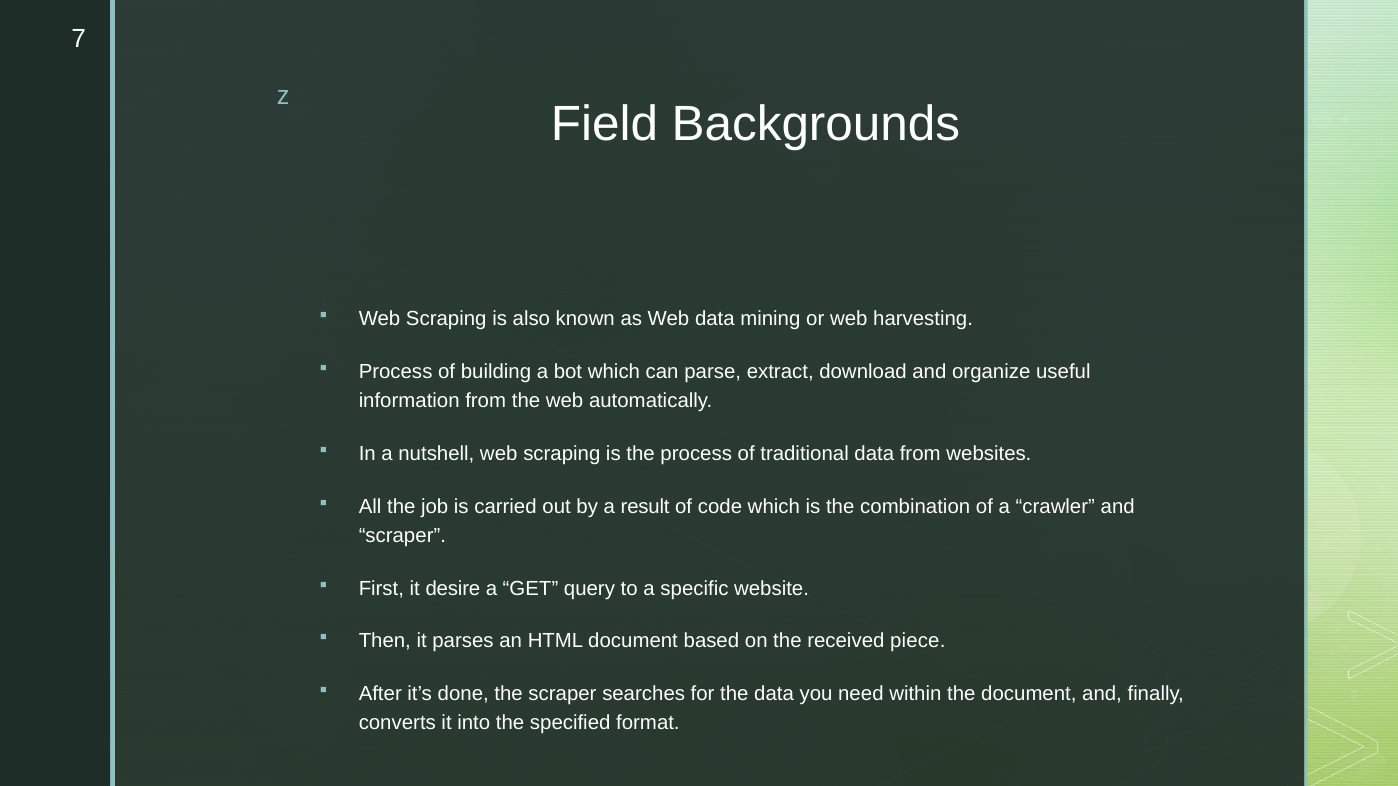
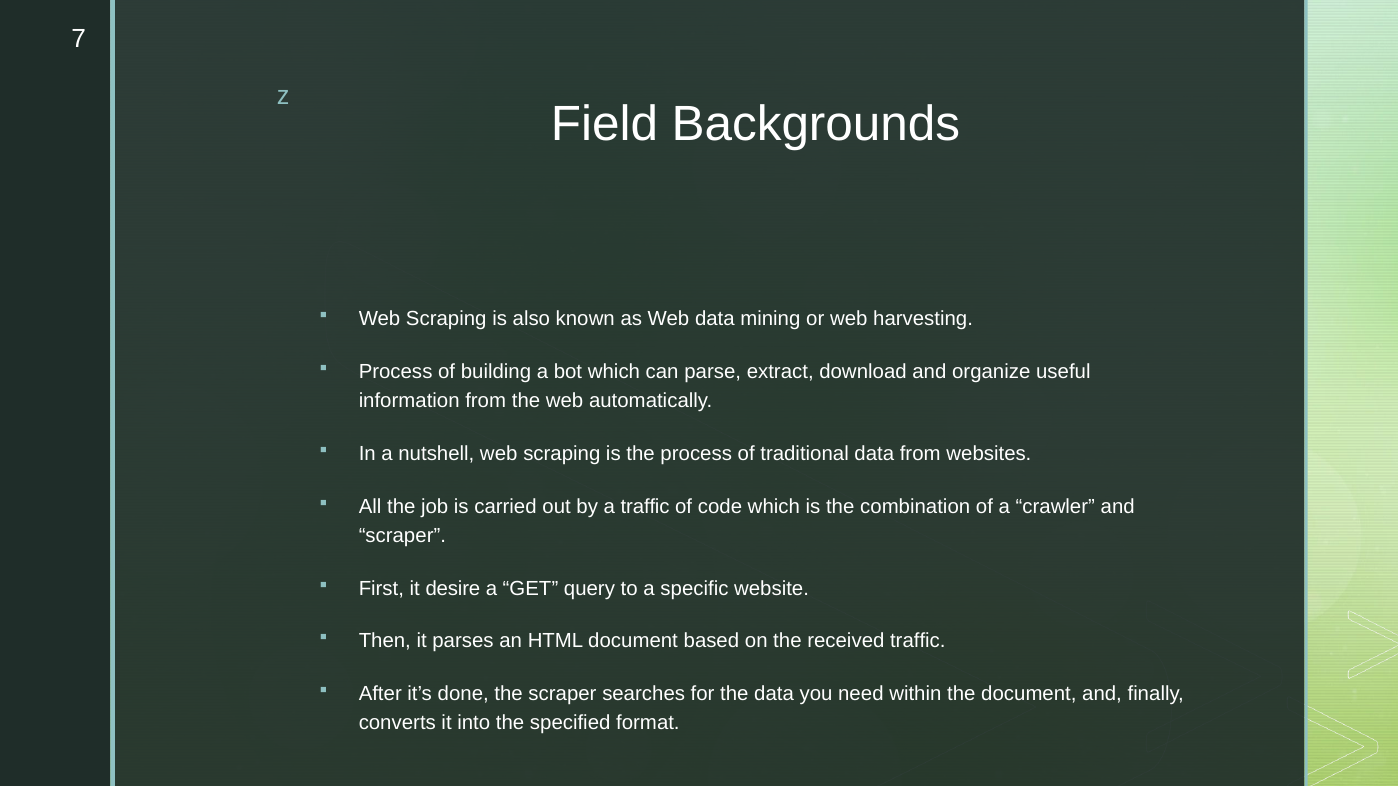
a result: result -> traffic (645, 507)
received piece: piece -> traffic (918, 641)
